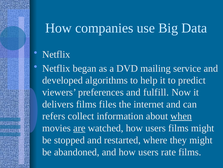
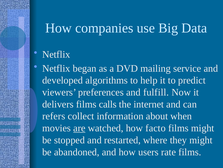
files: files -> calls (108, 104)
when underline: present -> none (181, 116)
watched how users: users -> facto (156, 128)
